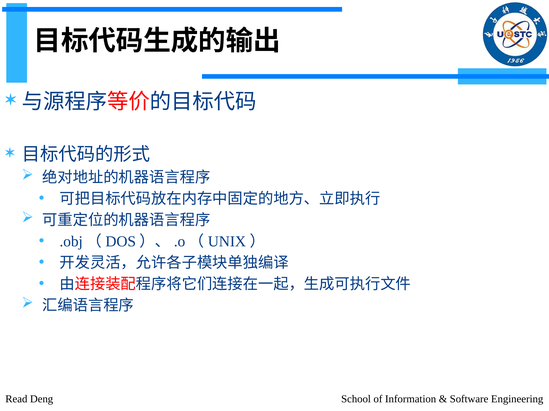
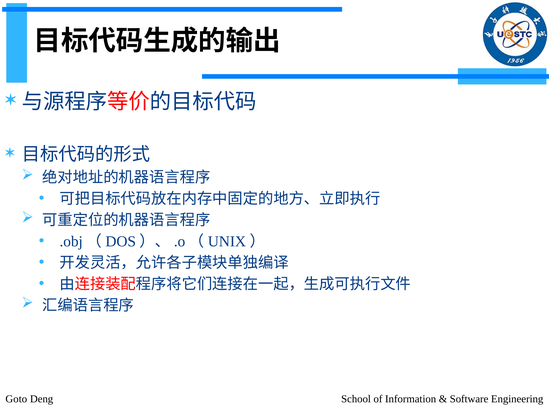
Read: Read -> Goto (16, 400)
